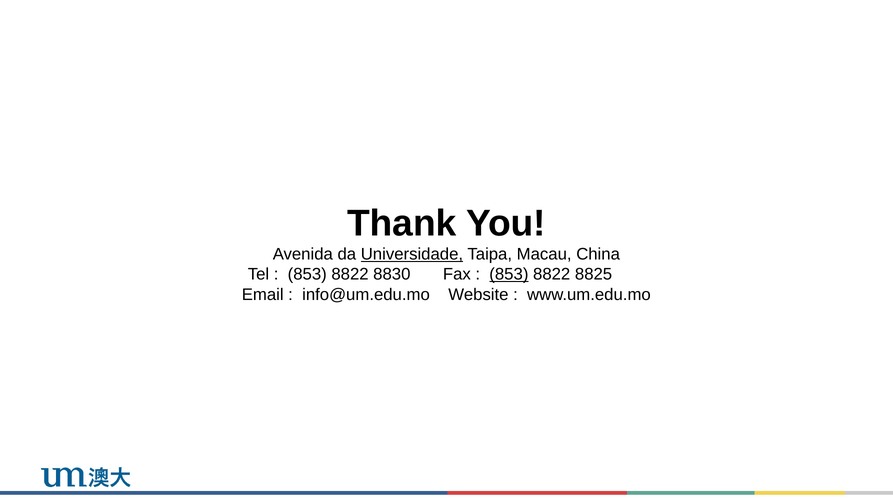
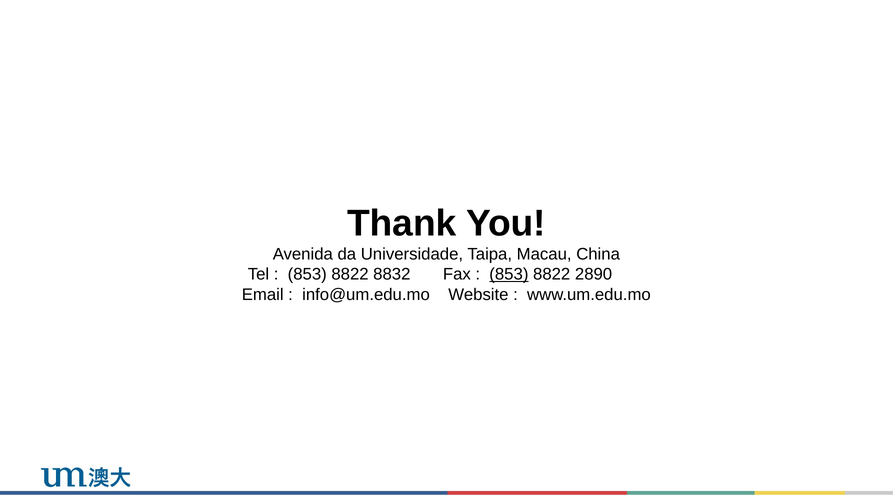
Universidade underline: present -> none (412, 254)
8830: 8830 -> 8832 (392, 274)
8825: 8825 -> 2890 (594, 274)
